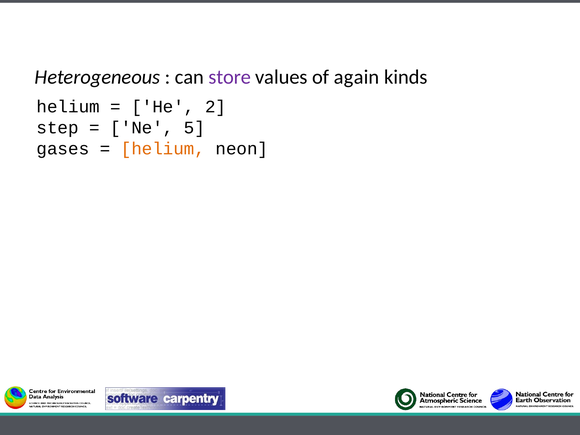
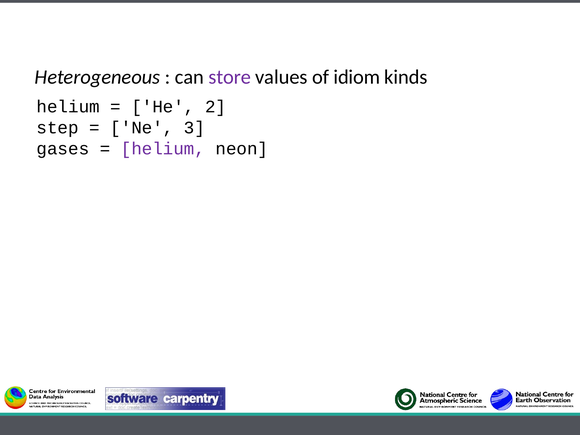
again: again -> idiom (357, 77)
5: 5 -> 3 (194, 128)
helium colour: orange -> purple (163, 149)
